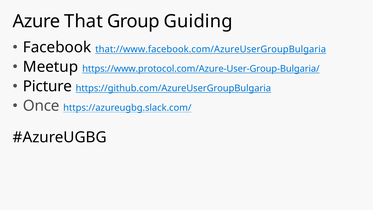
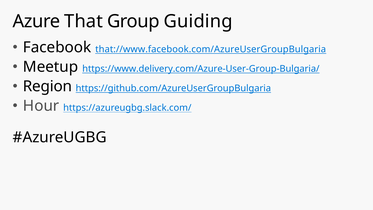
https://www.protocol.com/Azure-User-Group-Bulgaria/: https://www.protocol.com/Azure-User-Group-Bulgaria/ -> https://www.delivery.com/Azure-User-Group-Bulgaria/ (201, 69)
Picture: Picture -> Region (47, 86)
Once: Once -> Hour (41, 106)
